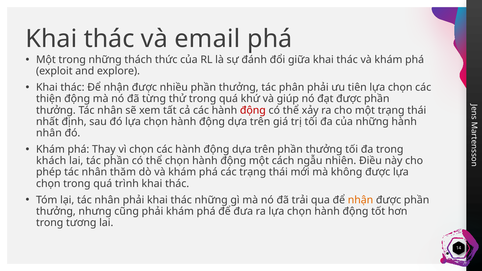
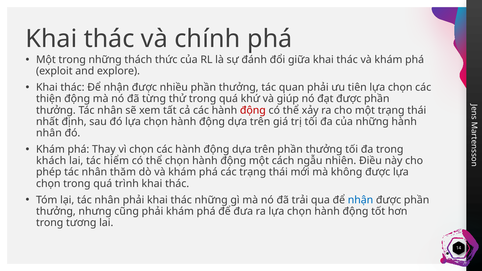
email: email -> chính (207, 39)
phân: phân -> quan (292, 88)
tác phần: phần -> hiểm (116, 161)
nhận colour: orange -> blue (361, 200)
